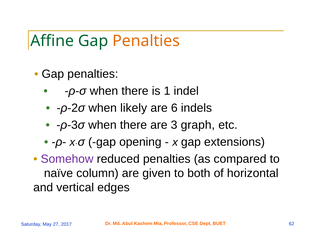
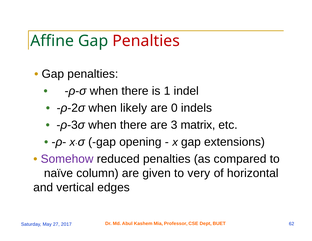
Penalties colour: orange -> red (146, 41)
6: 6 -> 0 (174, 108)
graph: graph -> matrix (198, 125)
both: both -> very (199, 173)
